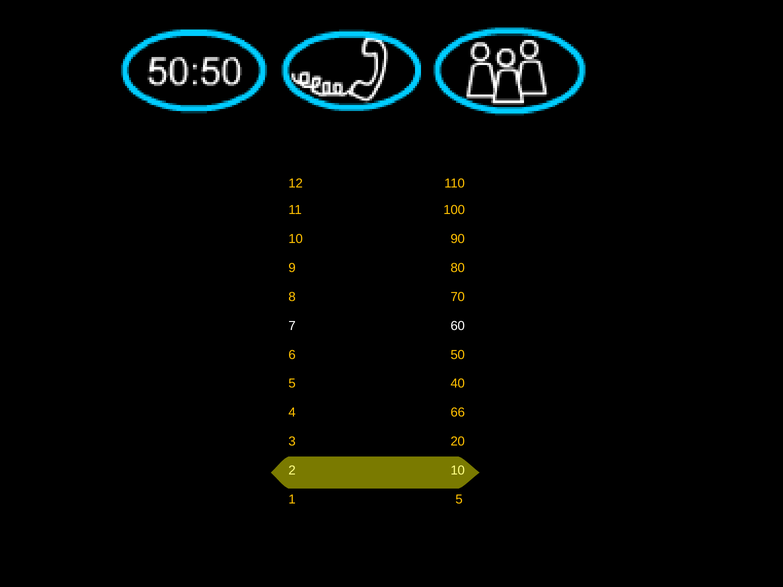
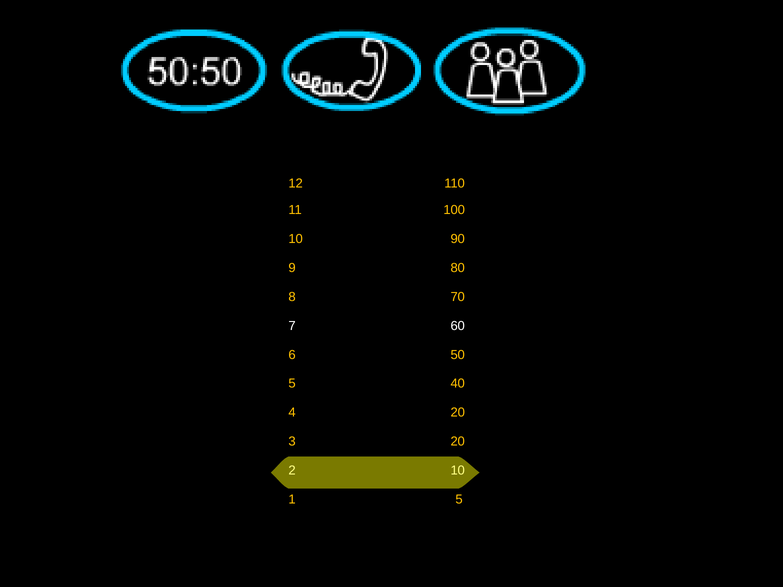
4 66: 66 -> 20 (458, 413)
